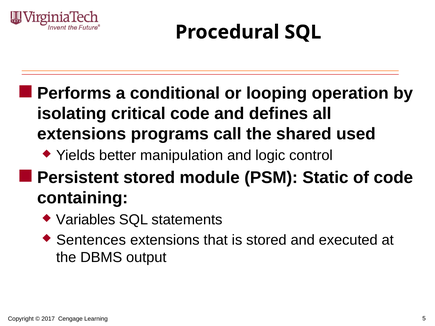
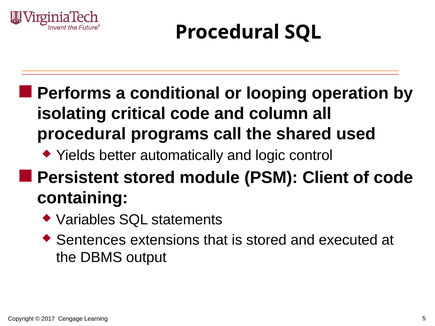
defines: defines -> column (279, 114)
extensions: extensions -> procedural (82, 134)
manipulation: manipulation -> automatically (182, 155)
Static: Static -> Client (325, 178)
